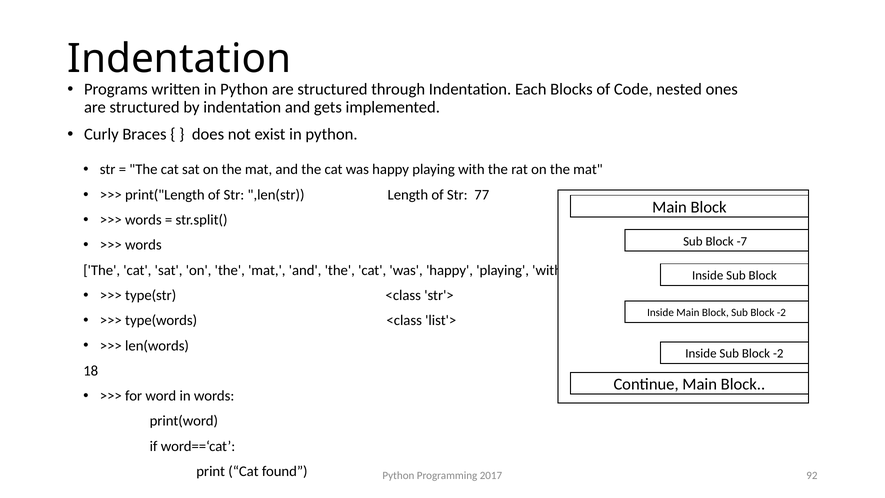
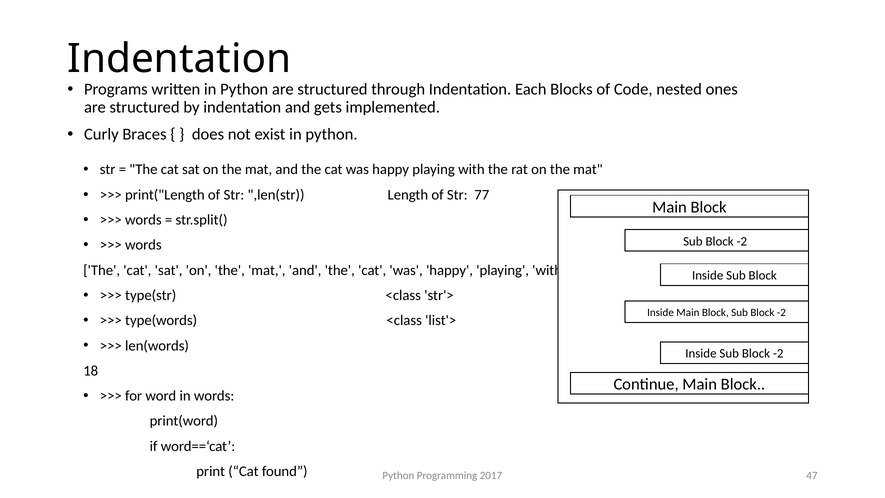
-7: -7 -> -2 (742, 241)
92: 92 -> 47 (812, 475)
